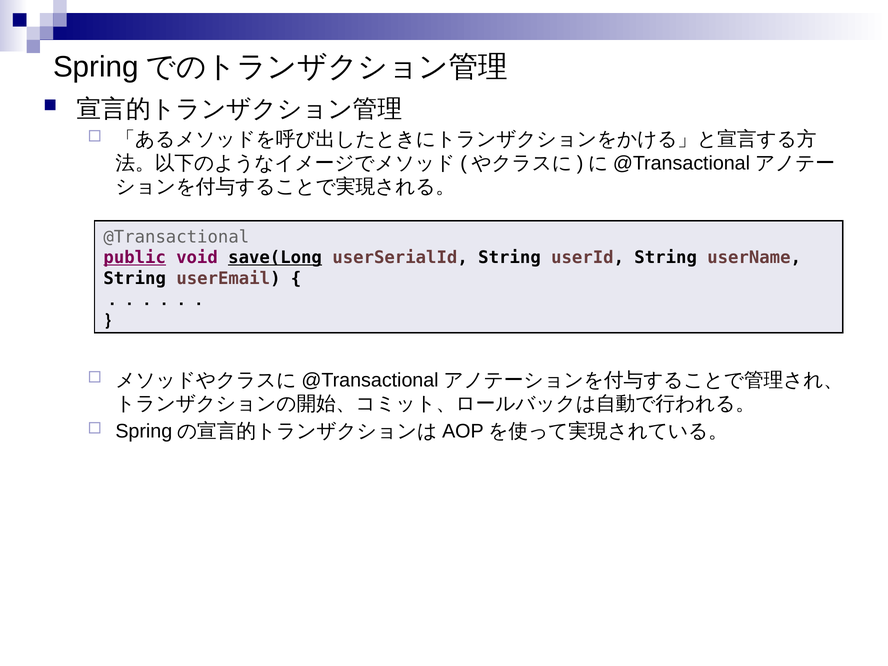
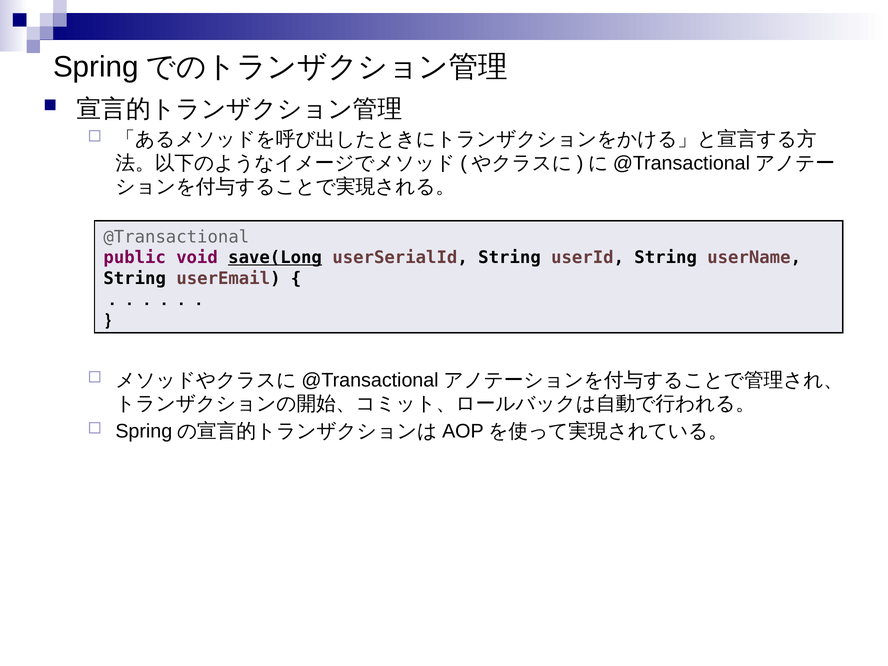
public underline: present -> none (135, 258)
